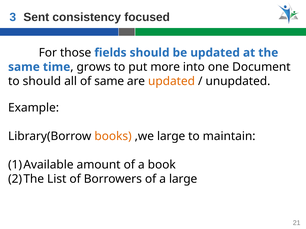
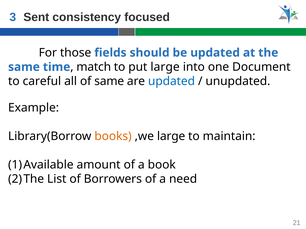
grows: grows -> match (94, 67)
put more: more -> large (165, 67)
to should: should -> careful (42, 81)
updated colour: orange -> blue (172, 81)
a large: large -> need (183, 179)
